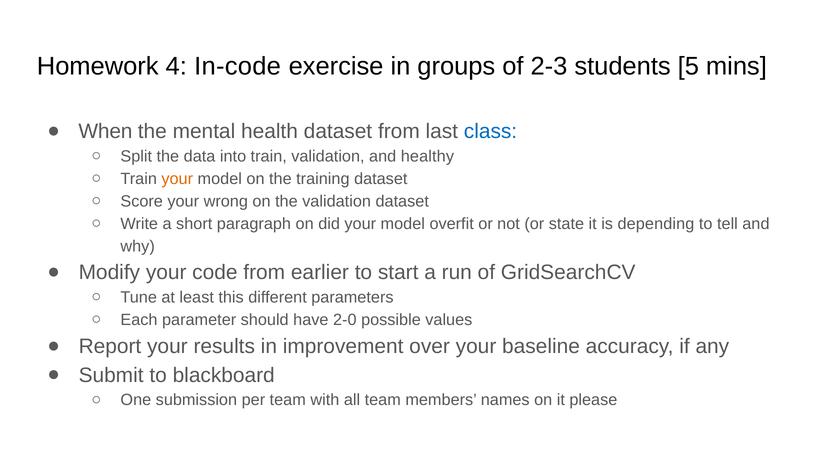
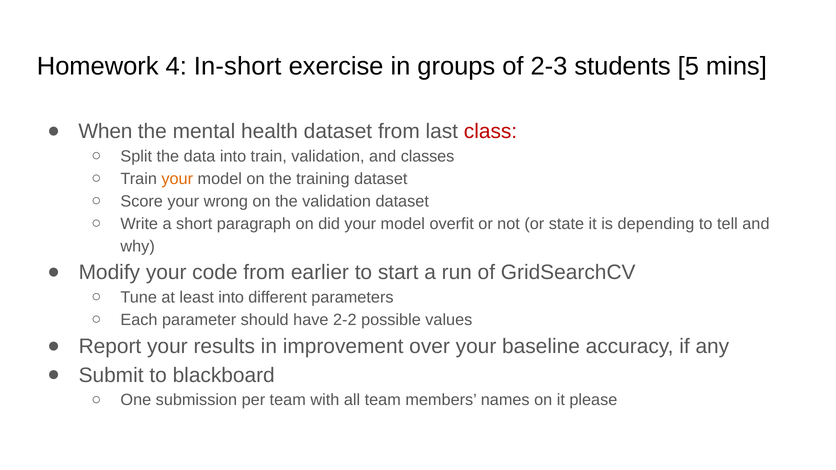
In-code: In-code -> In-short (238, 66)
class colour: blue -> red (491, 131)
healthy: healthy -> classes (428, 156)
least this: this -> into (231, 298)
2-0: 2-0 -> 2-2 (345, 320)
